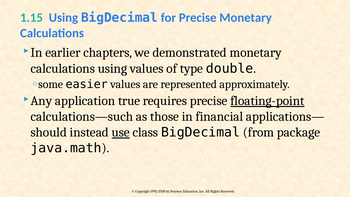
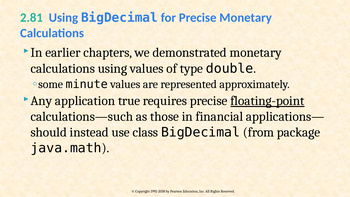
1.15: 1.15 -> 2.81 (31, 18)
easier: easier -> minute (87, 84)
use underline: present -> none (121, 132)
